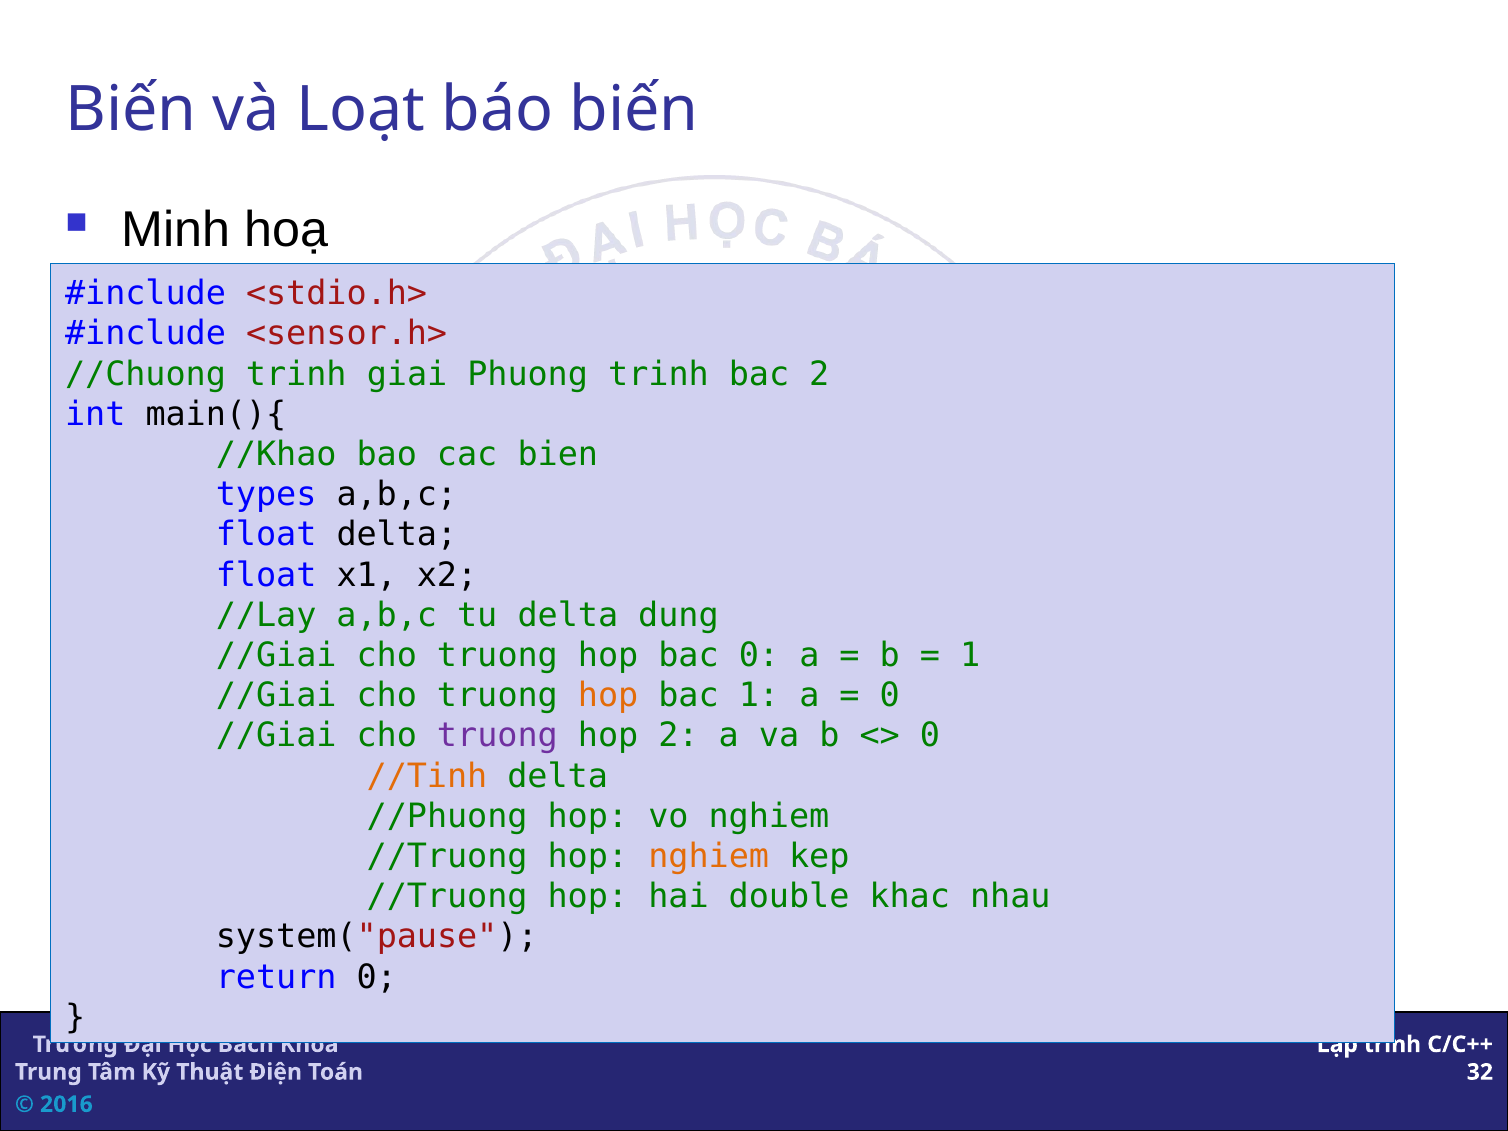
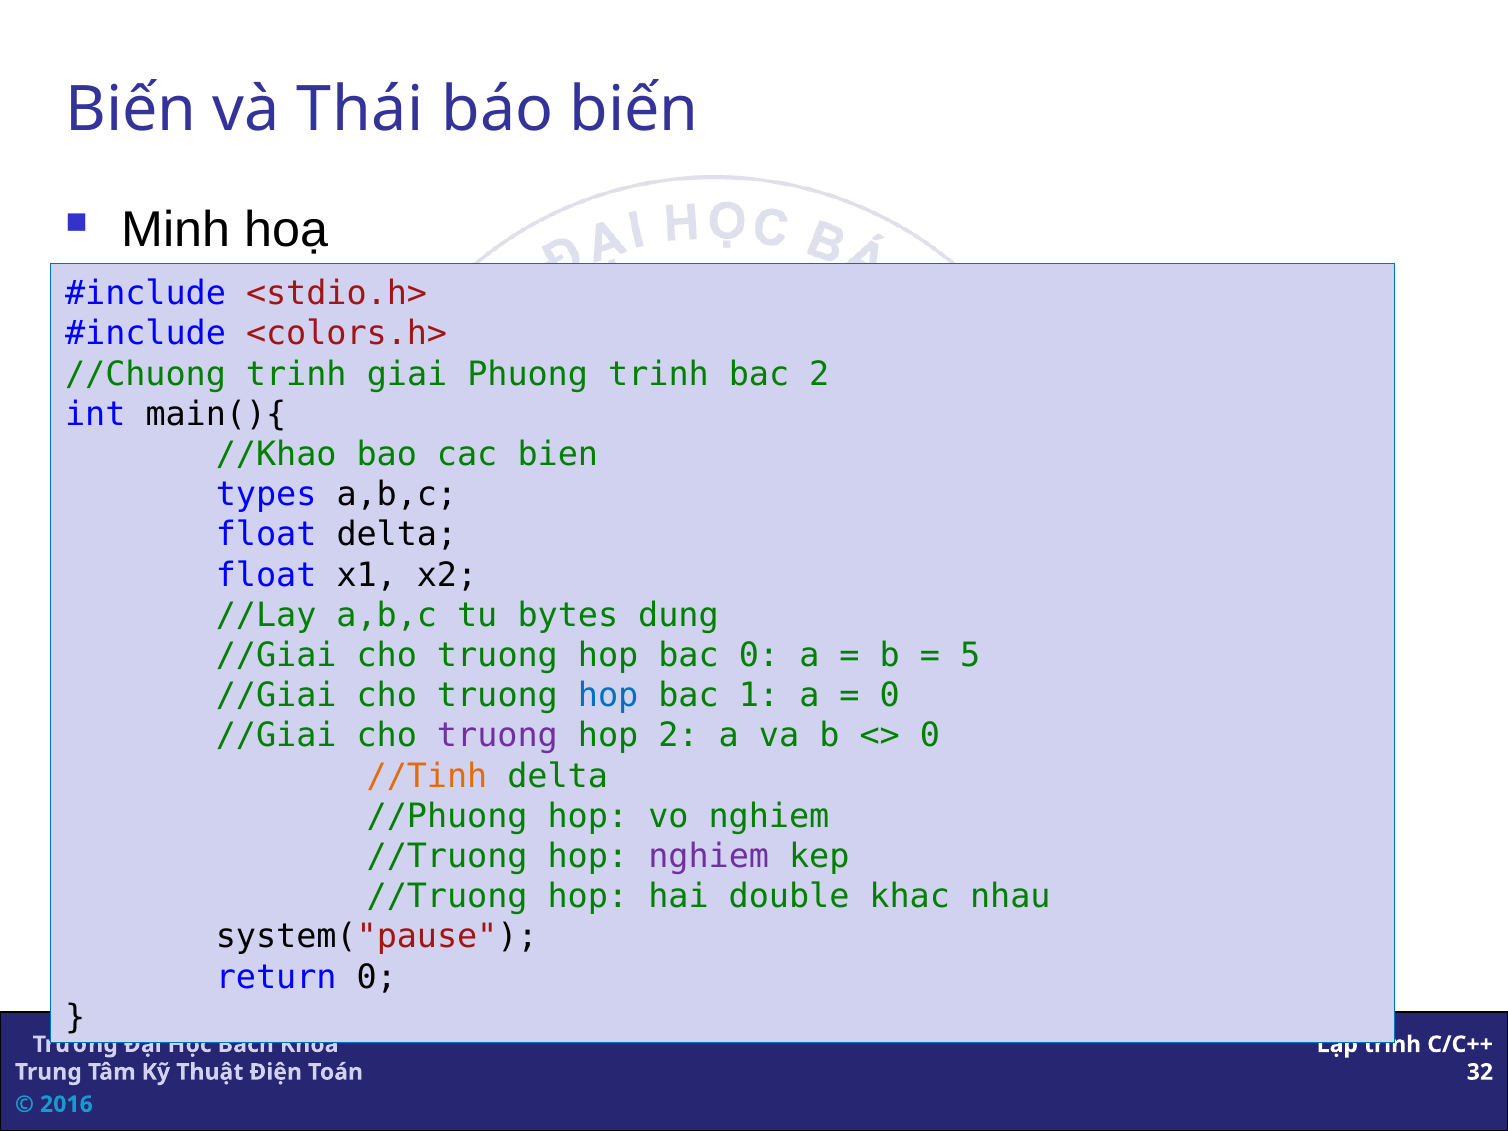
Loạt: Loạt -> Thái (360, 110)
<sensor.h>: <sensor.h> -> <colors.h> (347, 334)
tu delta: delta -> bytes (568, 615)
1: 1 -> 5 (970, 655)
hop colour: orange -> blue (608, 696)
nghiem colour: orange -> purple (709, 856)
